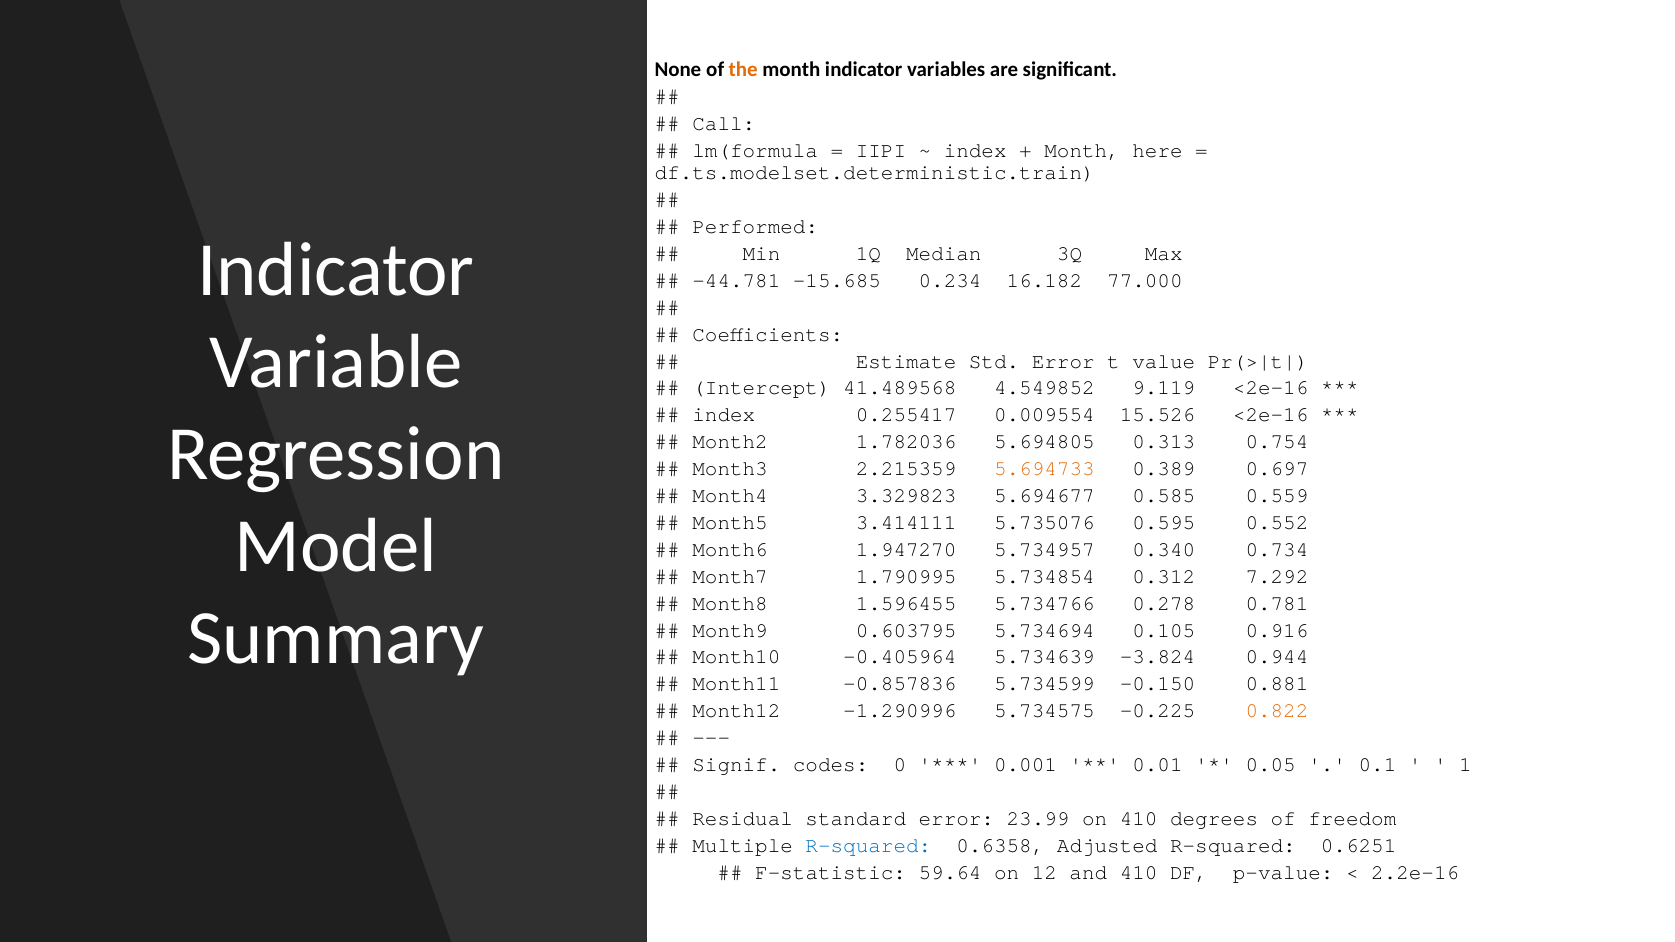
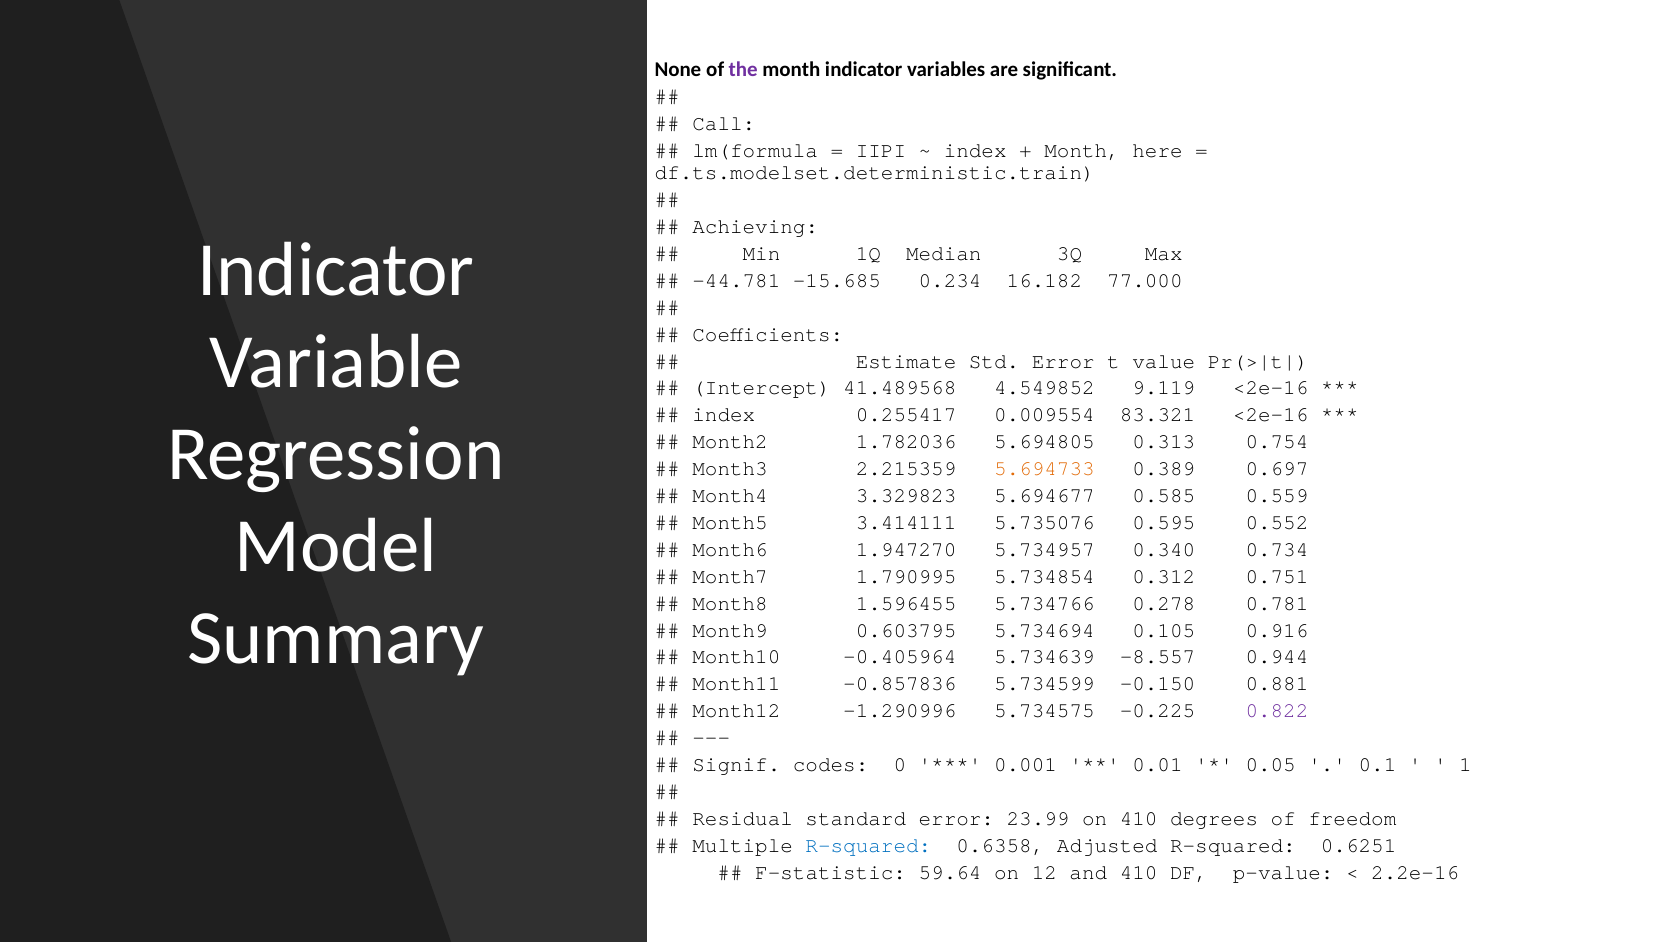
the colour: orange -> purple (743, 69)
Performed: Performed -> Achieving (755, 227)
15.526: 15.526 -> 83.321 (1158, 415)
7.292: 7.292 -> 0.751 (1277, 576)
-3.824: -3.824 -> -8.557 (1158, 657)
0.822 colour: orange -> purple (1277, 711)
